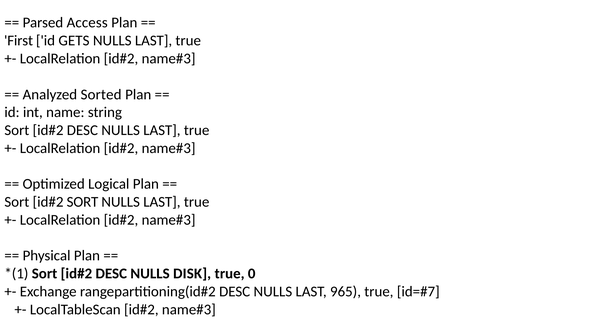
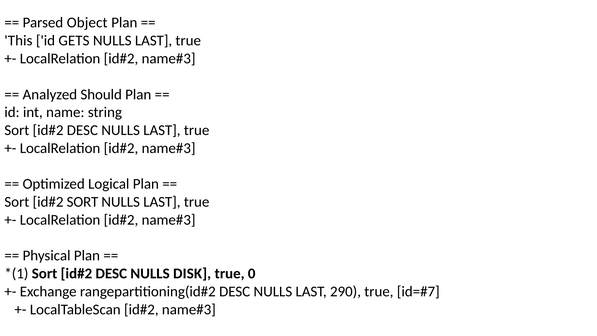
Access: Access -> Object (87, 23)
First: First -> This (18, 41)
Sorted: Sorted -> Should (101, 94)
965: 965 -> 290 (346, 291)
